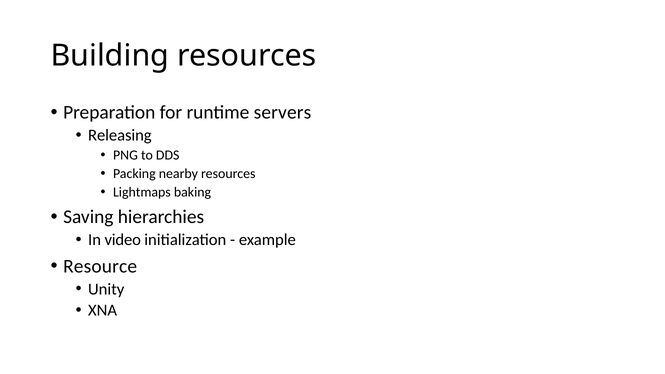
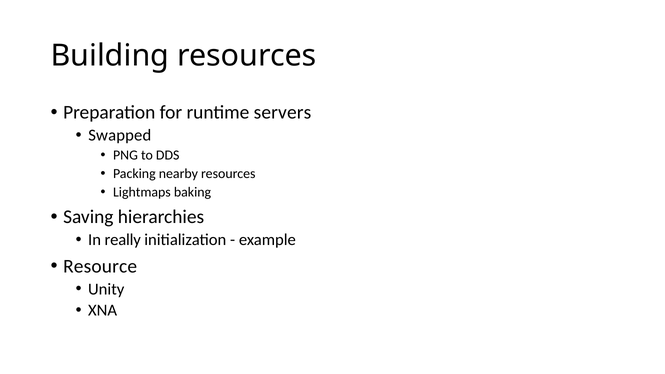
Releasing: Releasing -> Swapped (120, 135)
video: video -> really (123, 240)
